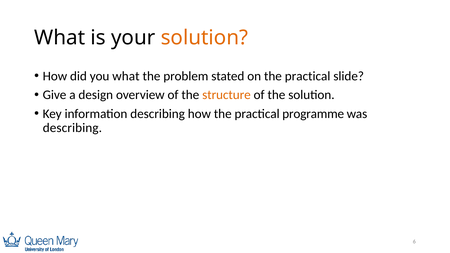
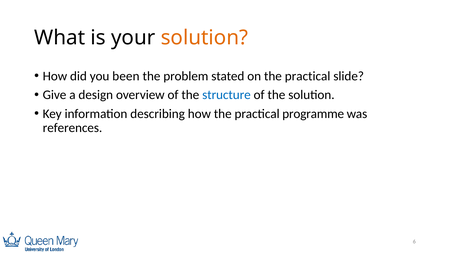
you what: what -> been (126, 76)
structure colour: orange -> blue (226, 95)
describing: describing -> references (72, 128)
